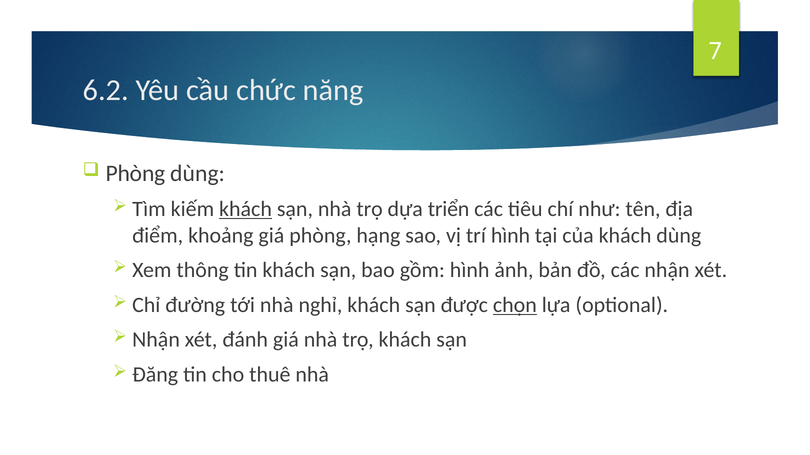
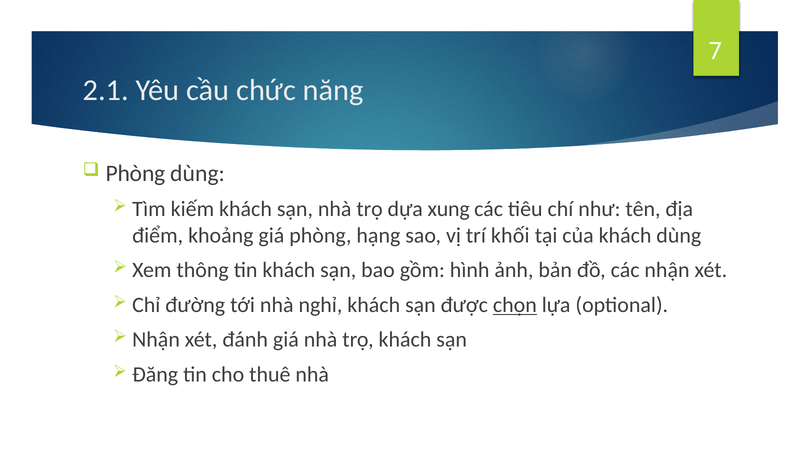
6.2: 6.2 -> 2.1 (106, 90)
khách underline: present -> none (245, 209)
triển: triển -> xung (449, 209)
trí hình: hình -> khối (510, 236)
